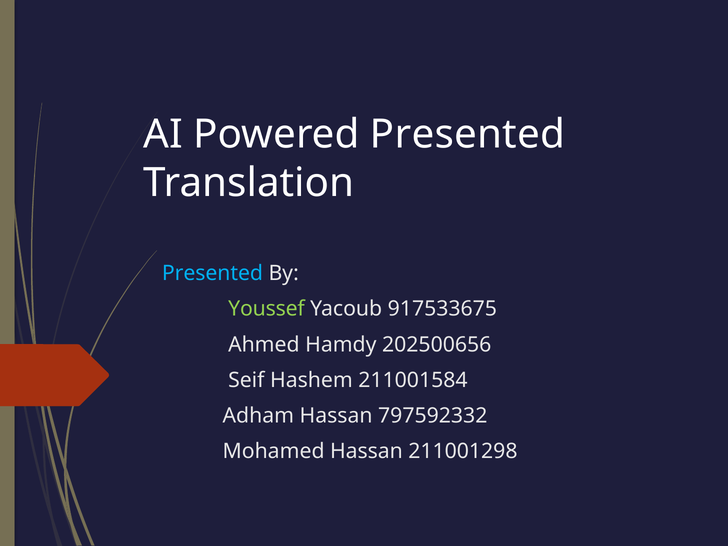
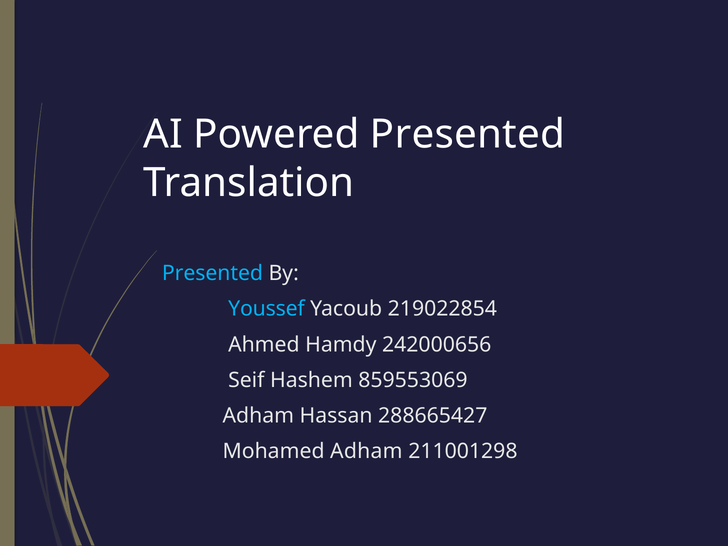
Youssef colour: light green -> light blue (266, 309)
917533675: 917533675 -> 219022854 (442, 309)
202500656: 202500656 -> 242000656 (437, 344)
211001584: 211001584 -> 859553069 (413, 380)
797592332: 797592332 -> 288665427 (433, 416)
Mohamed Hassan: Hassan -> Adham (366, 451)
